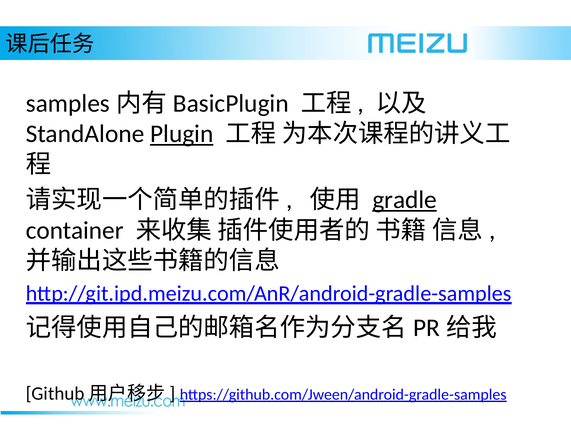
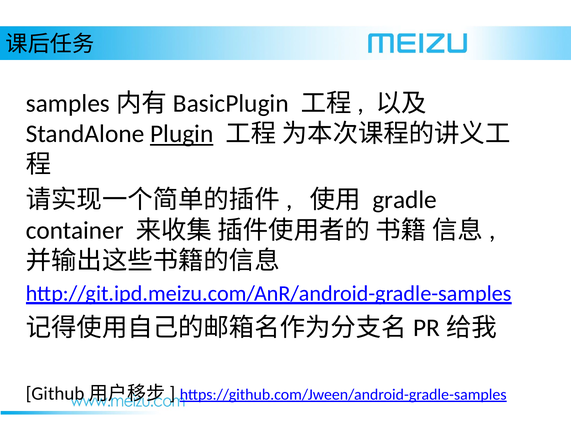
gradle underline: present -> none (405, 200)
